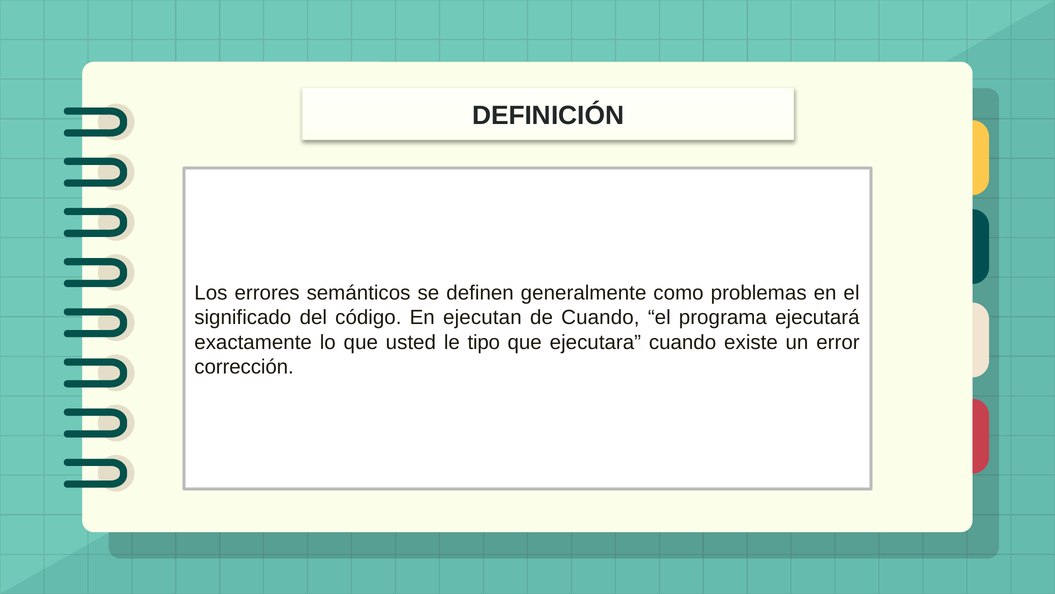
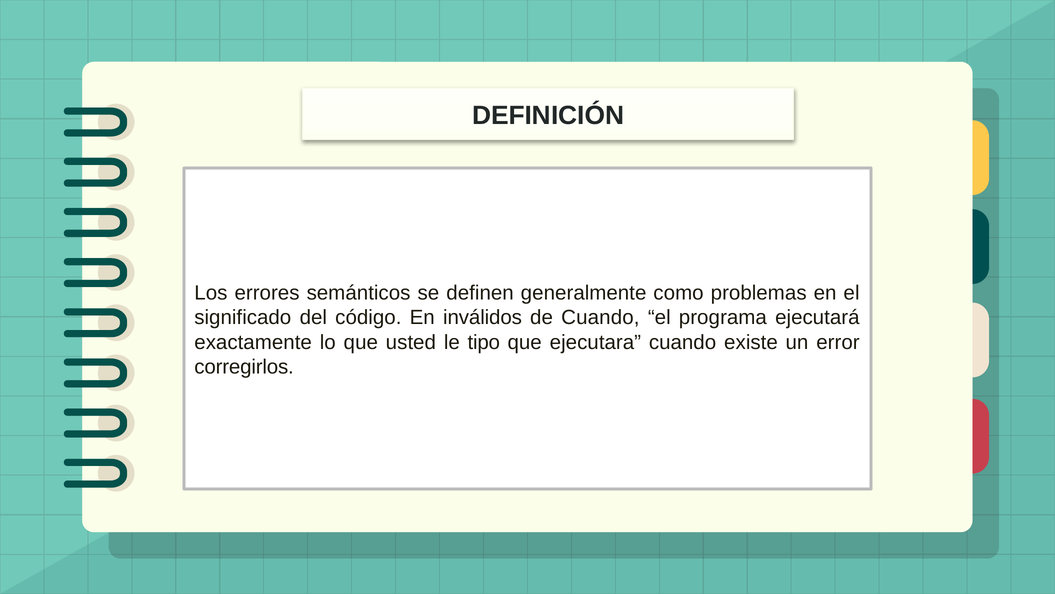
ejecutan: ejecutan -> inválidos (483, 317)
corrección: corrección -> corregirlos (244, 367)
